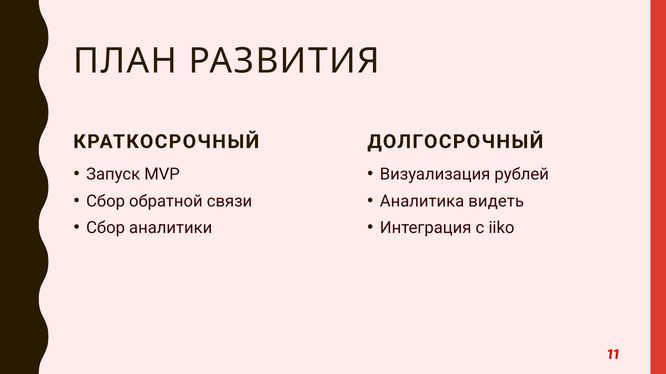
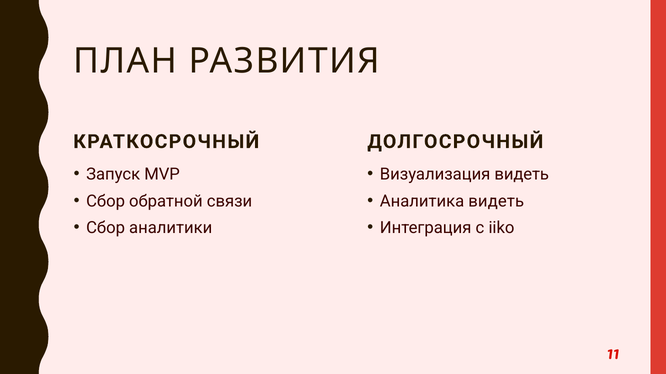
Визуализация рублей: рублей -> видеть (522, 175)
